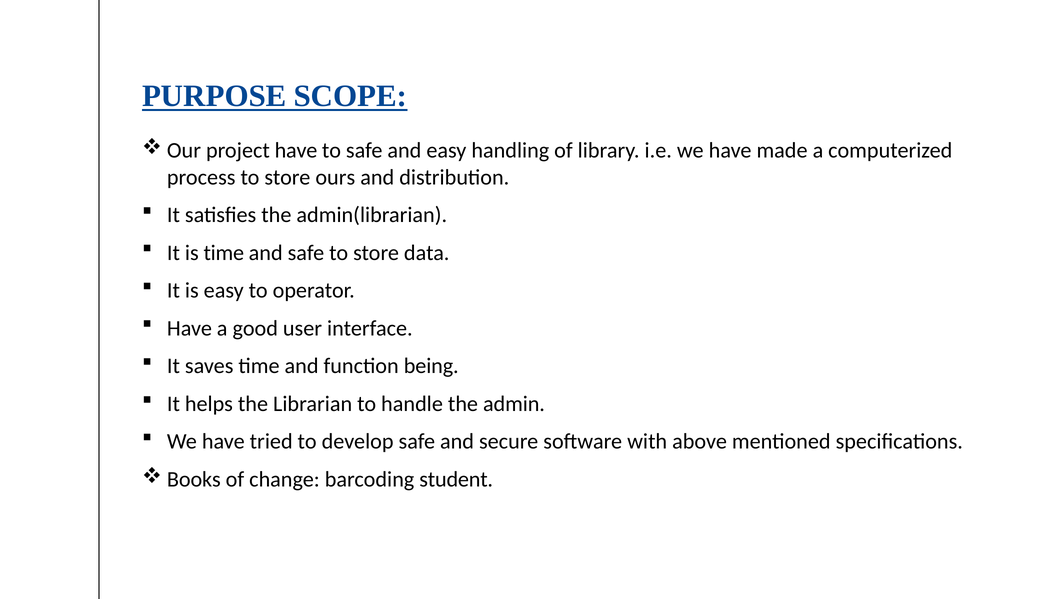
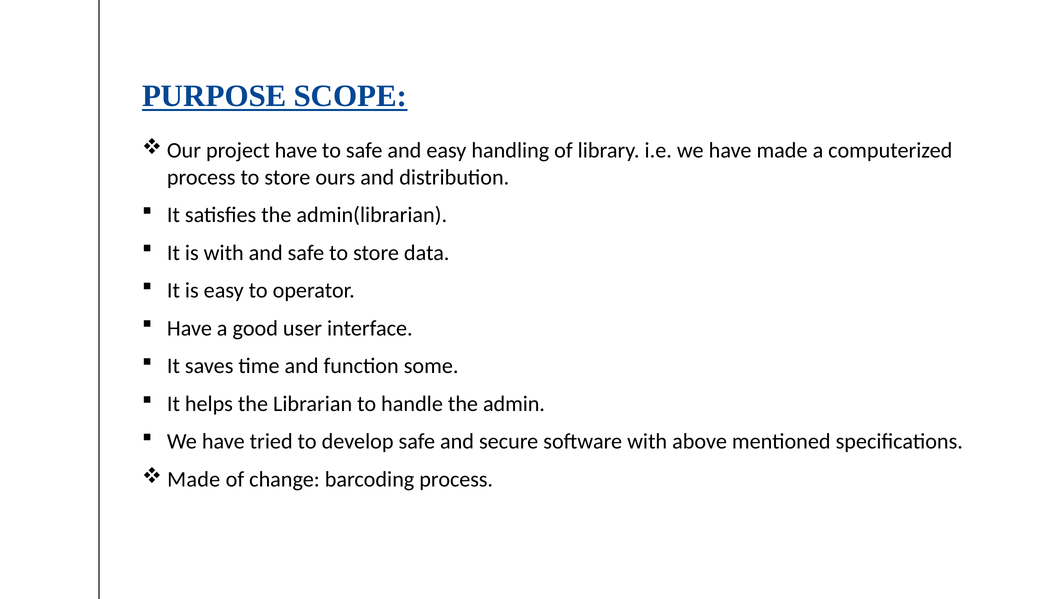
is time: time -> with (224, 252)
being: being -> some (431, 366)
Books: Books -> Made (194, 479)
barcoding student: student -> process (456, 479)
